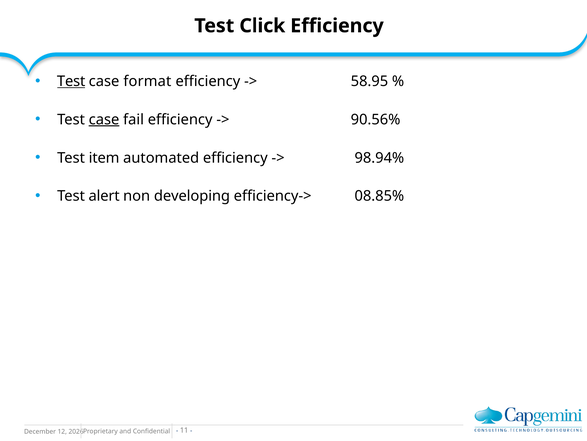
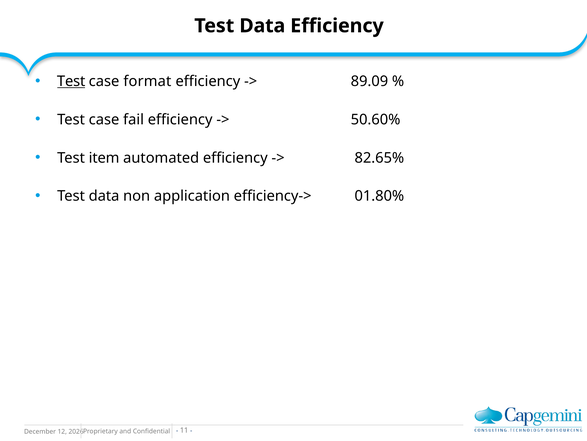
Click: Click -> Data (262, 26)
58.95: 58.95 -> 89.09 (369, 81)
case underline: present -> none (104, 119)
90.56%: 90.56% -> 50.60% (376, 119)
98.94%: 98.94% -> 82.65% (379, 158)
alert: alert -> data (104, 196)
developing: developing -> application (192, 196)
08.85%: 08.85% -> 01.80% (379, 196)
